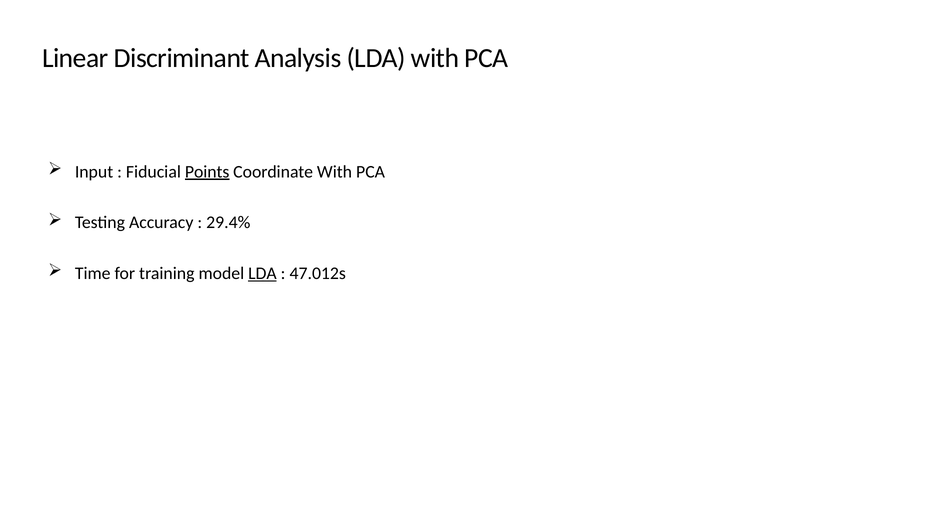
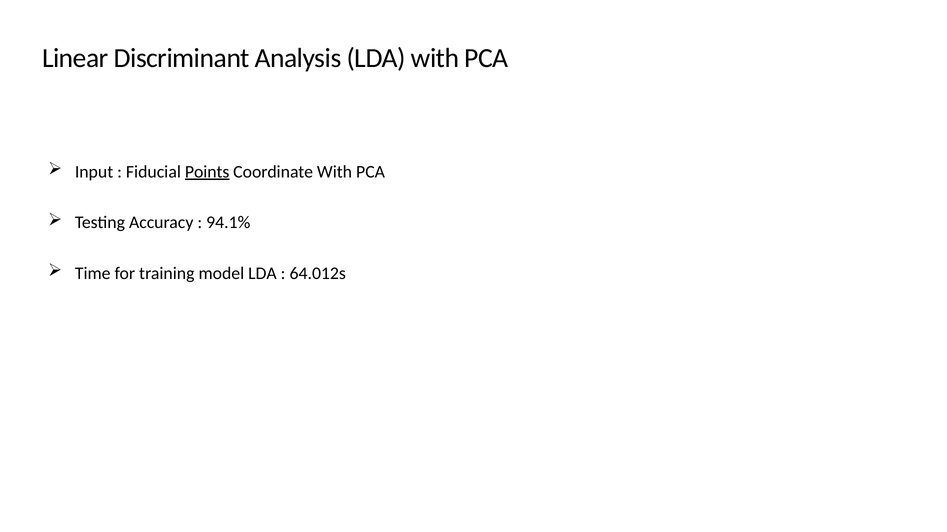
29.4%: 29.4% -> 94.1% (228, 223)
LDA underline: present -> none (262, 274)
47.012s: 47.012s -> 64.012s (318, 274)
